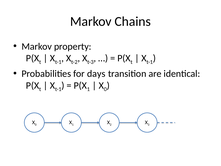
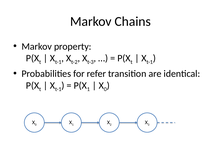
days: days -> refer (96, 74)
